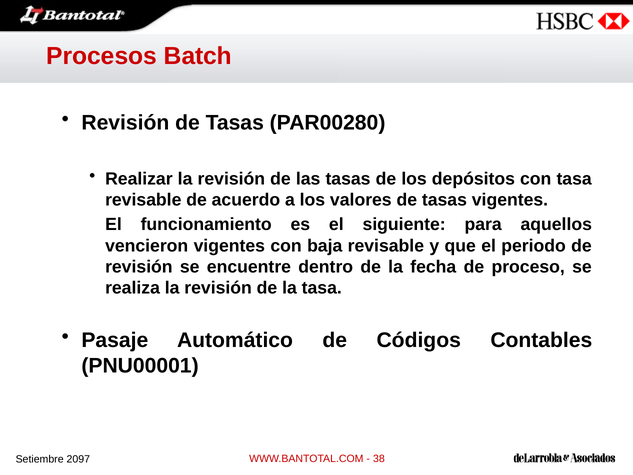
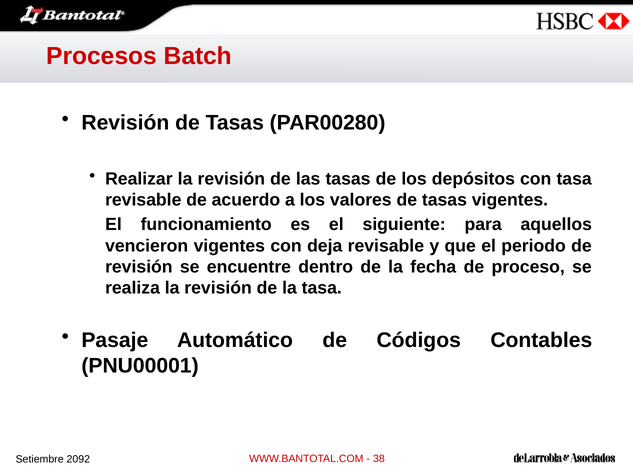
baja: baja -> deja (325, 246)
2097: 2097 -> 2092 (78, 459)
